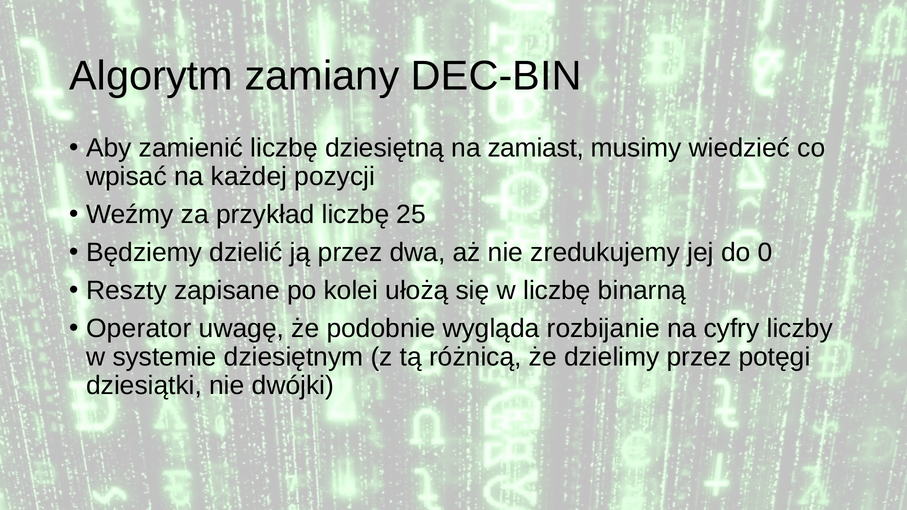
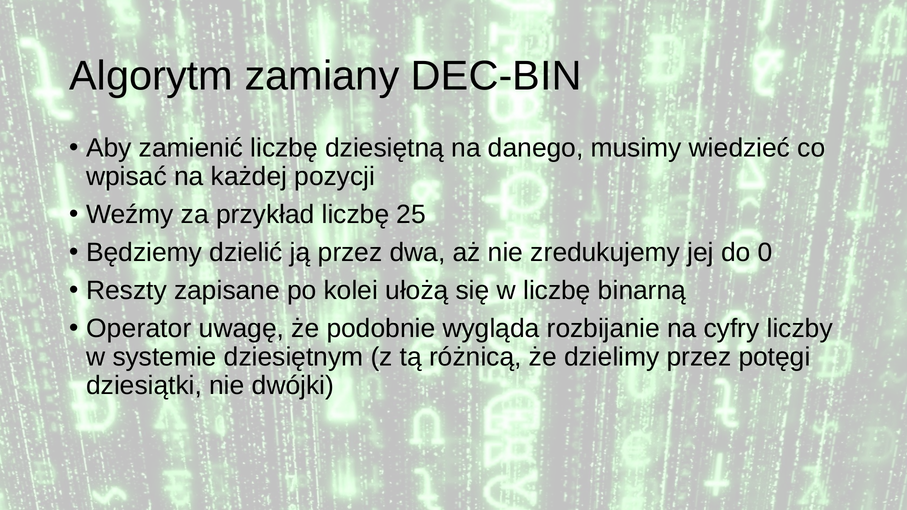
zamiast: zamiast -> danego (536, 148)
